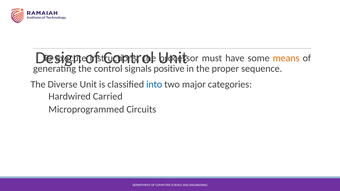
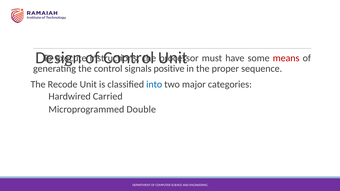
means colour: orange -> red (286, 58)
Diverse: Diverse -> Recode (63, 84)
Circuits: Circuits -> Double (141, 109)
